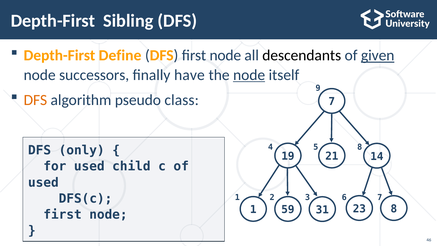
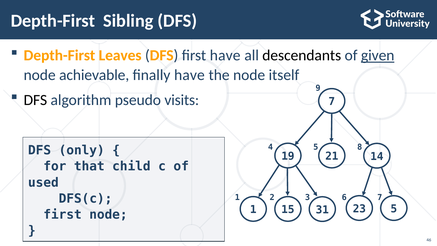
Define: Define -> Leaves (120, 55)
DFS first node: node -> have (225, 55)
successors: successors -> achievable (94, 75)
node underline: present -> none (249, 75)
DFS colour: orange -> black (35, 100)
class: class -> visits (182, 100)
for used: used -> that (89, 166)
23 8: 8 -> 5 (394, 209)
59: 59 -> 15 (288, 210)
